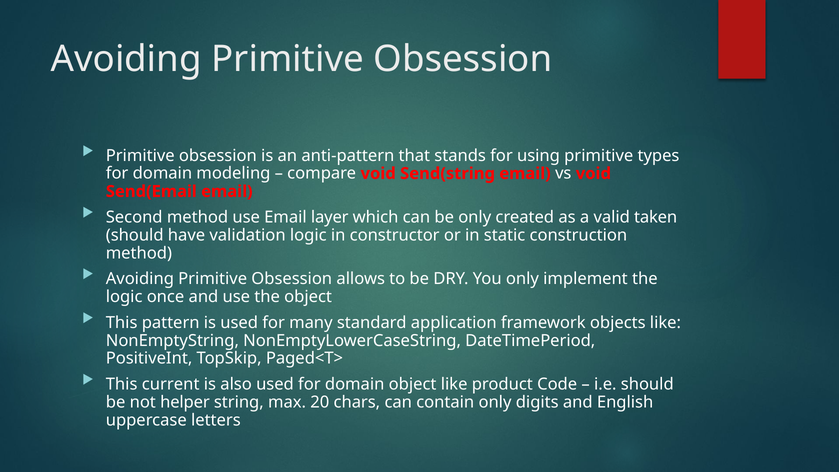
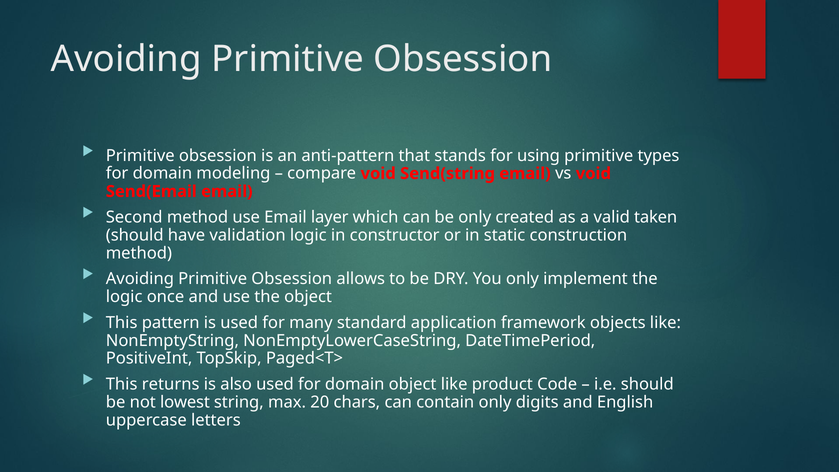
current: current -> returns (171, 384)
helper: helper -> lowest (185, 402)
